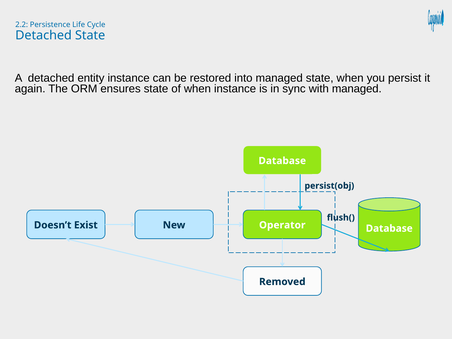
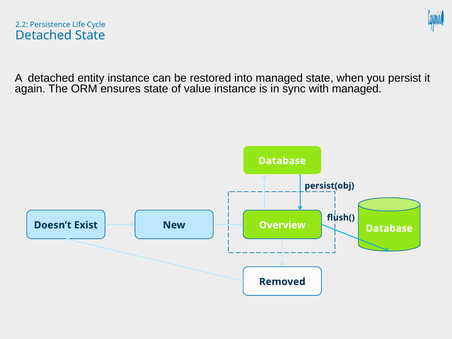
of when: when -> value (197, 89)
Operator: Operator -> Overview (282, 225)
